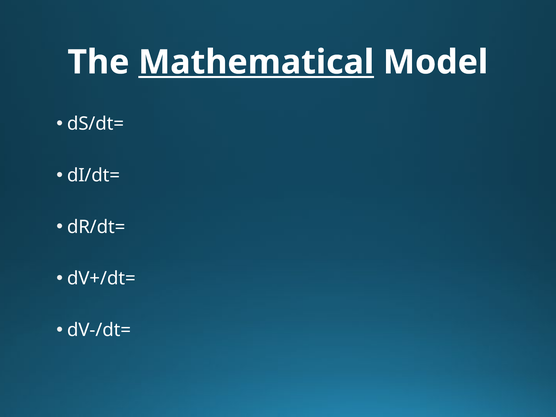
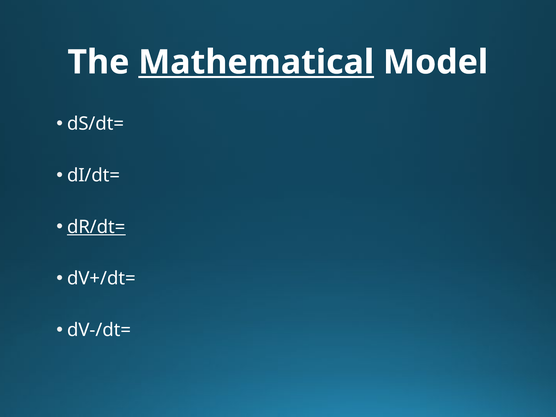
dR/dt= underline: none -> present (96, 227)
